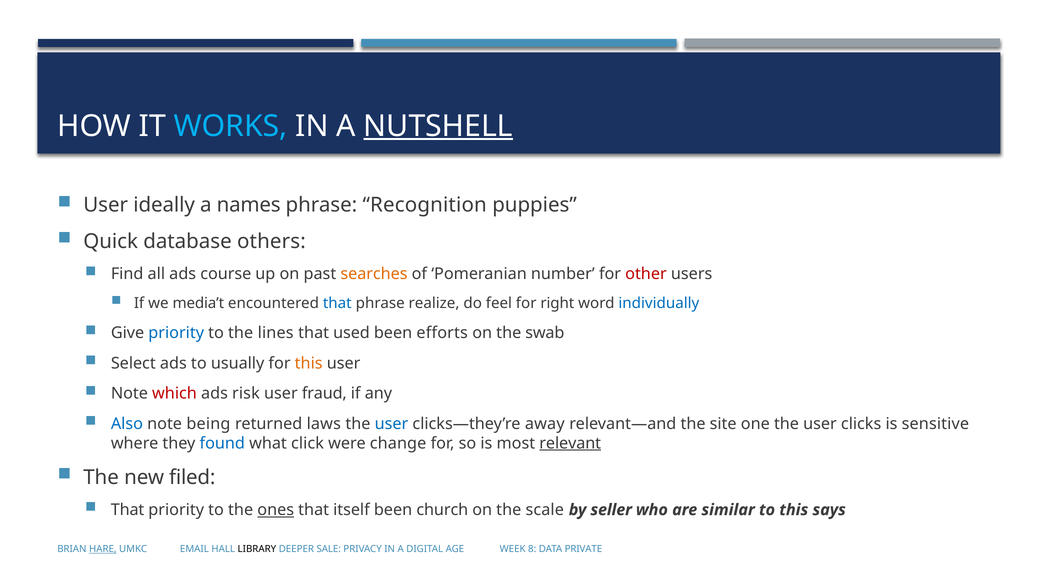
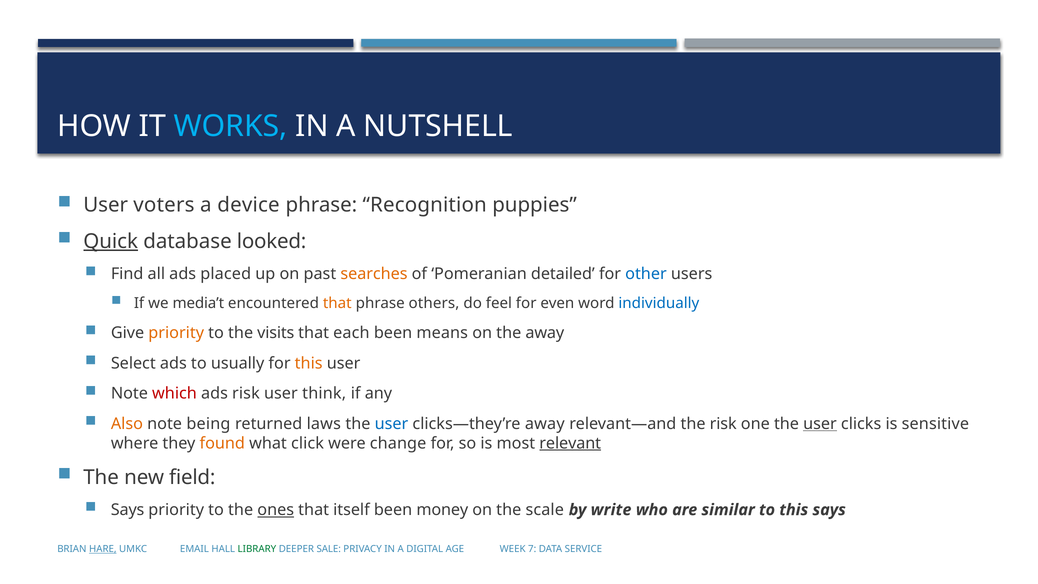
NUTSHELL underline: present -> none (438, 126)
ideally: ideally -> voters (164, 205)
names: names -> device (248, 205)
Quick underline: none -> present (111, 241)
others: others -> looked (272, 241)
course: course -> placed (226, 274)
number: number -> detailed (563, 274)
other colour: red -> blue (646, 274)
that colour: blue -> orange (337, 303)
realize: realize -> others (434, 303)
right: right -> even (557, 303)
priority colour: blue -> orange (176, 333)
lines: lines -> visits (276, 333)
used: used -> each (351, 333)
efforts: efforts -> means (442, 333)
the swab: swab -> away (545, 333)
fraud: fraud -> think (324, 393)
Also colour: blue -> orange (127, 424)
the site: site -> risk (723, 424)
user underline: none -> present (820, 424)
found colour: blue -> orange (222, 443)
filed: filed -> field (192, 477)
That: That -> Says (128, 510)
church: church -> money (442, 510)
seller: seller -> write (611, 510)
LIBRARY colour: black -> green (257, 549)
8: 8 -> 7 (532, 549)
PRIVATE: PRIVATE -> SERVICE (583, 549)
